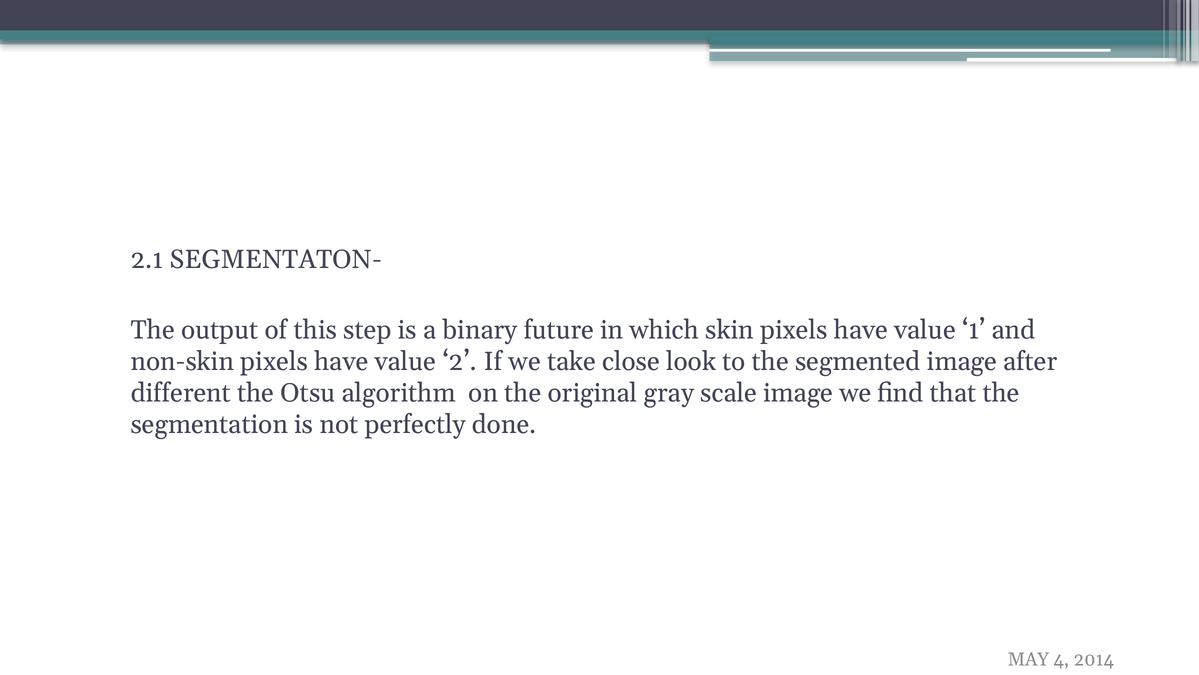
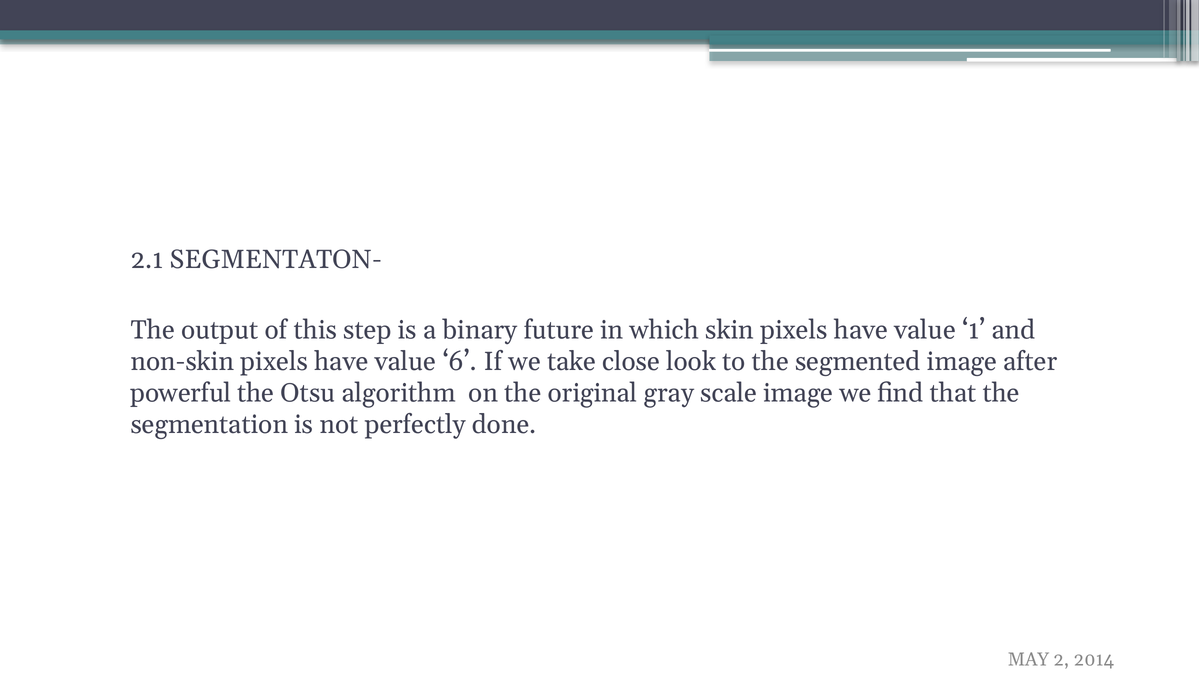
2: 2 -> 6 (460, 361)
different: different -> powerful (181, 393)
4: 4 -> 2 (1061, 659)
